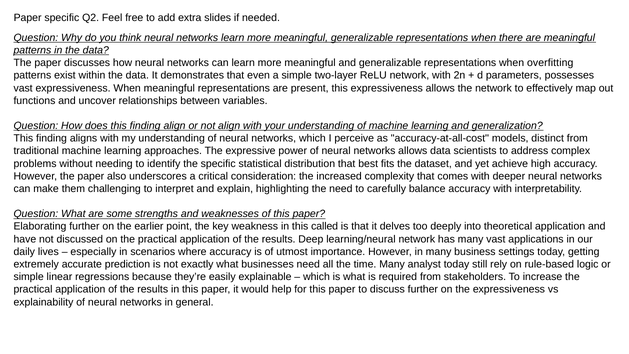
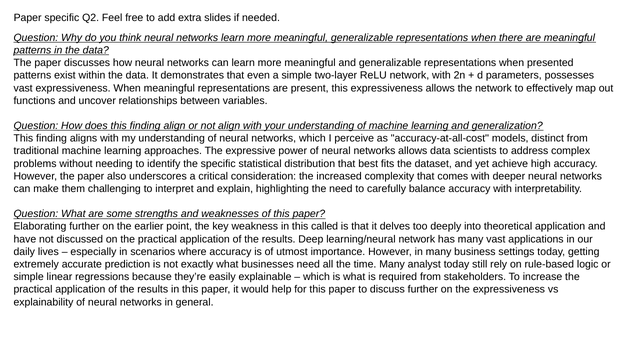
overfitting: overfitting -> presented (550, 63)
